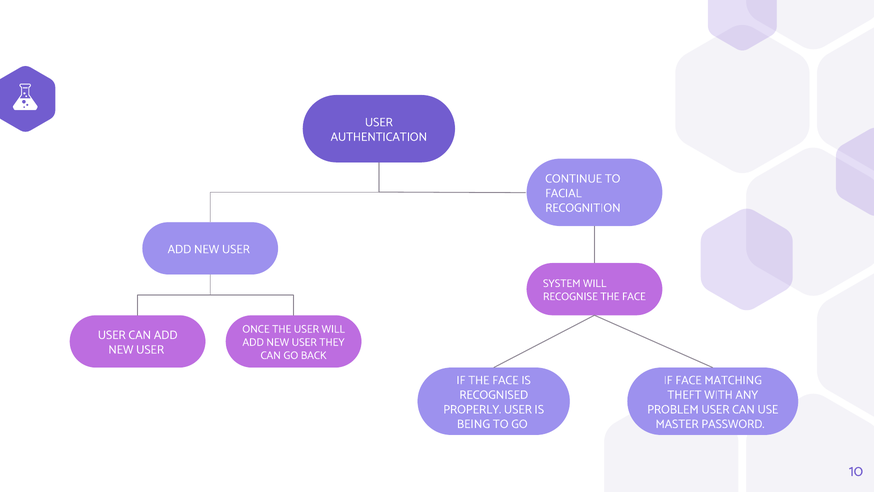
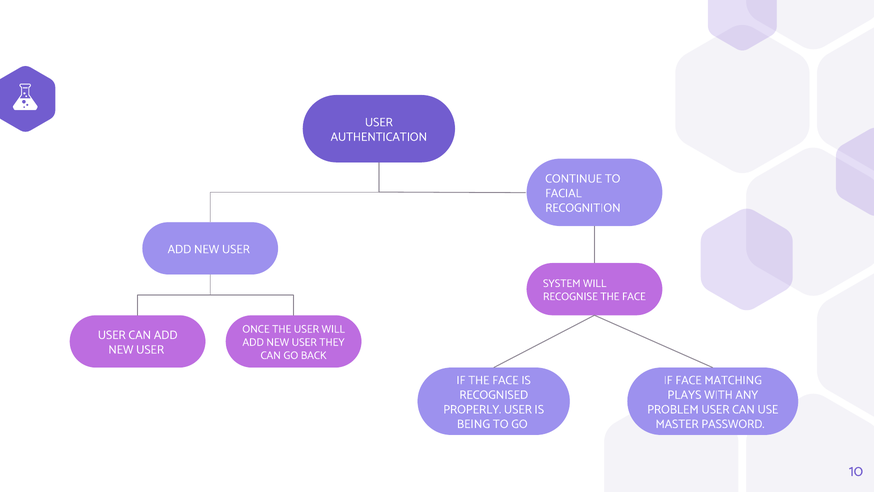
THEFT: THEFT -> PLAYS (684, 394)
